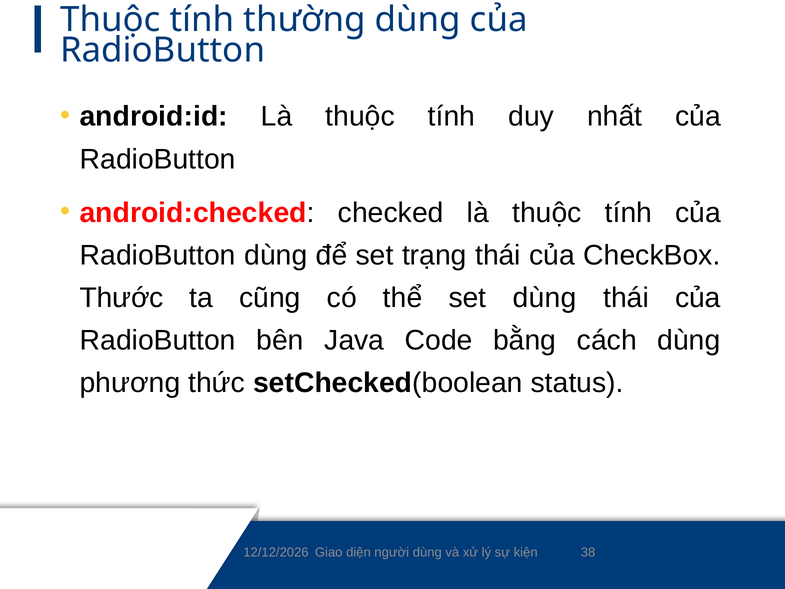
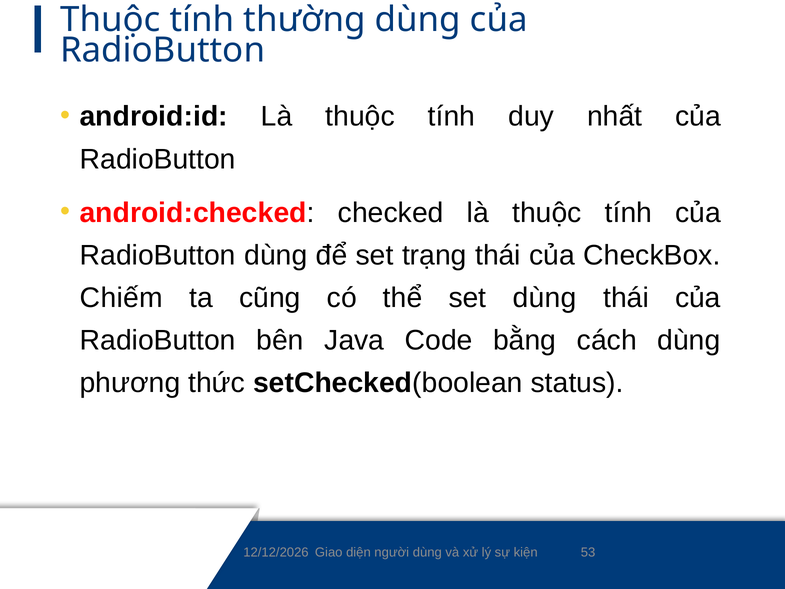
Thước: Thước -> Chiếm (121, 298)
38: 38 -> 53 (588, 552)
